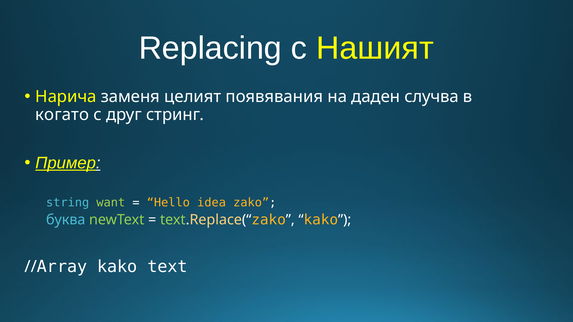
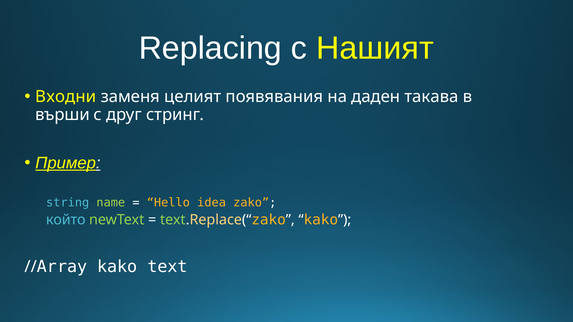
Нарича: Нарича -> Входни (66, 97)
случва: случва -> такава (432, 97)
когато: когато -> върши (62, 115)
want: want -> name (111, 203)
буква: буква -> който (66, 220)
